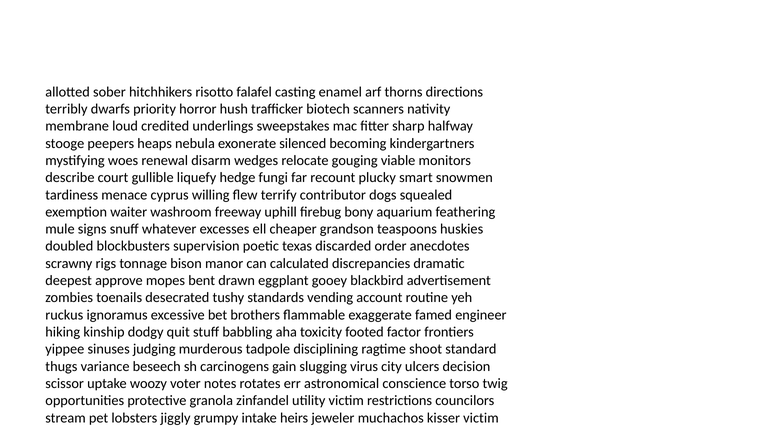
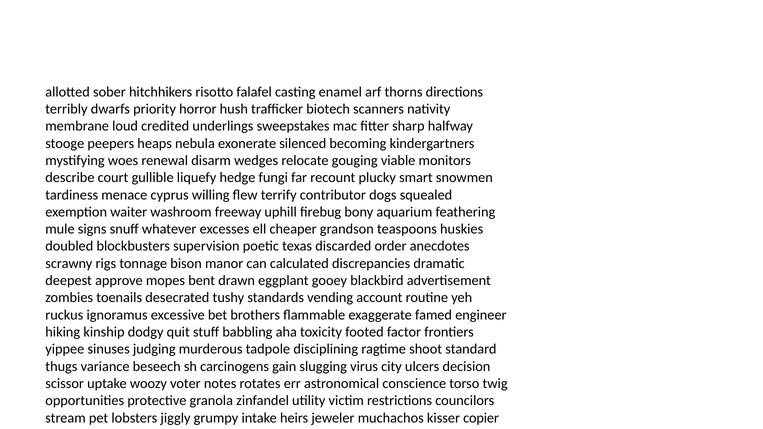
kisser victim: victim -> copier (481, 418)
